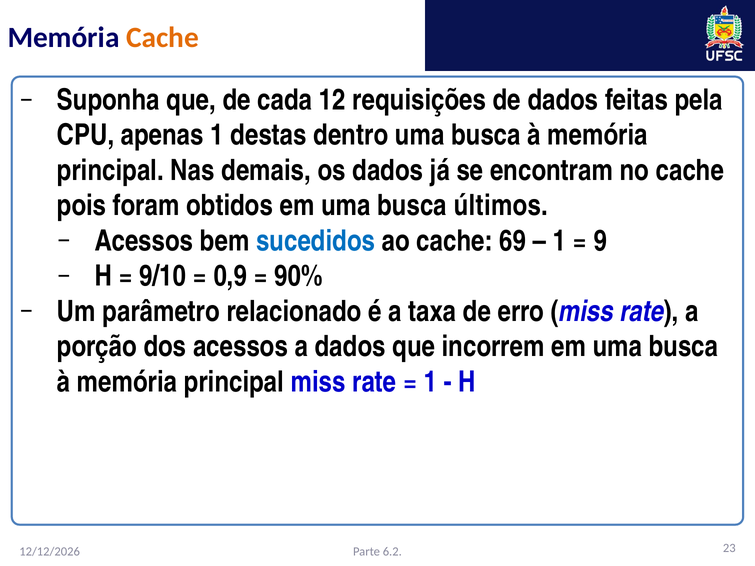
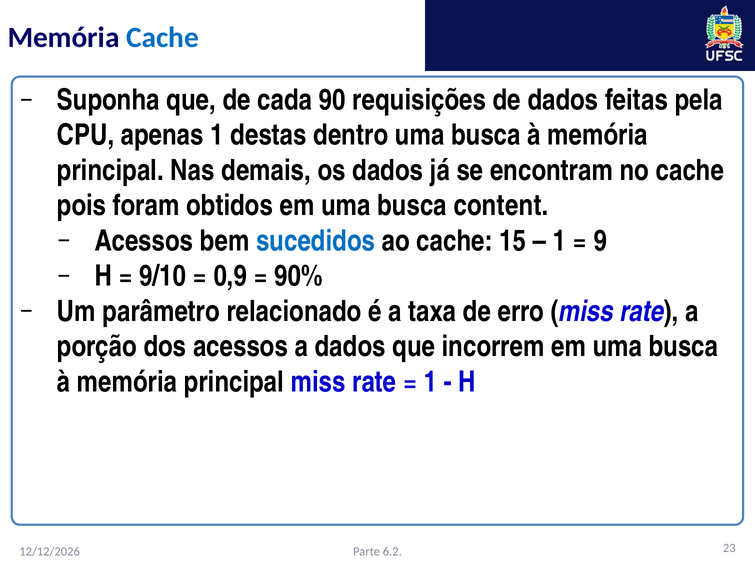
Cache colour: orange -> blue (163, 37)
12: 12 -> 90 (332, 100)
últimos: últimos -> content (501, 206)
69: 69 -> 15 (513, 241)
